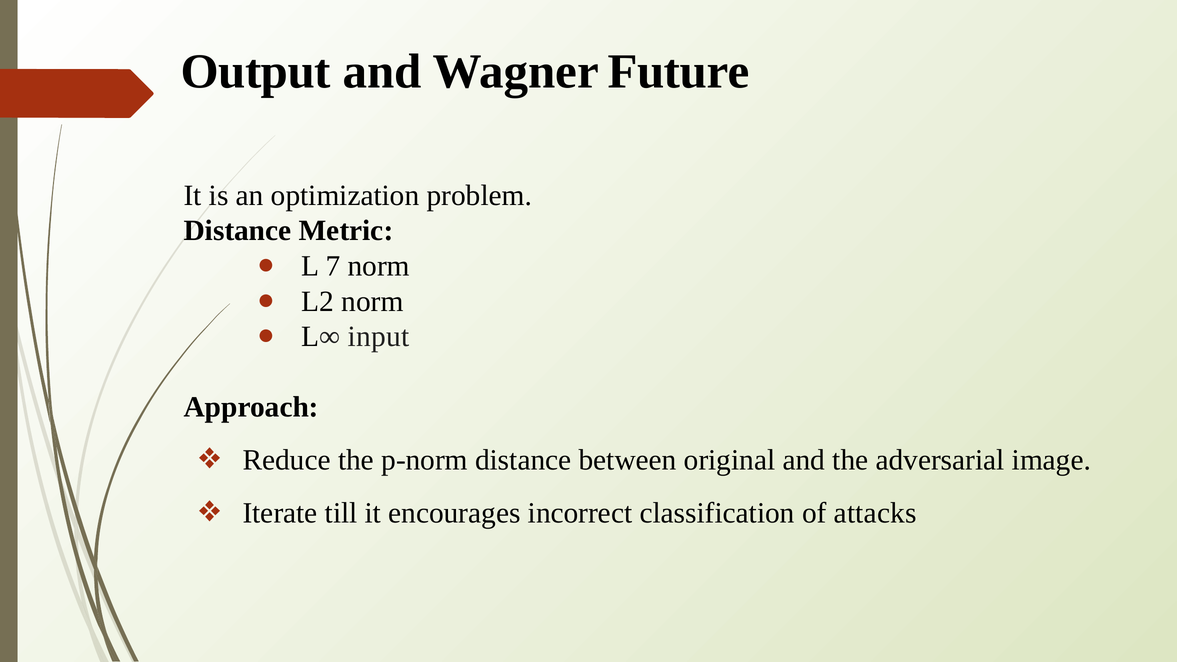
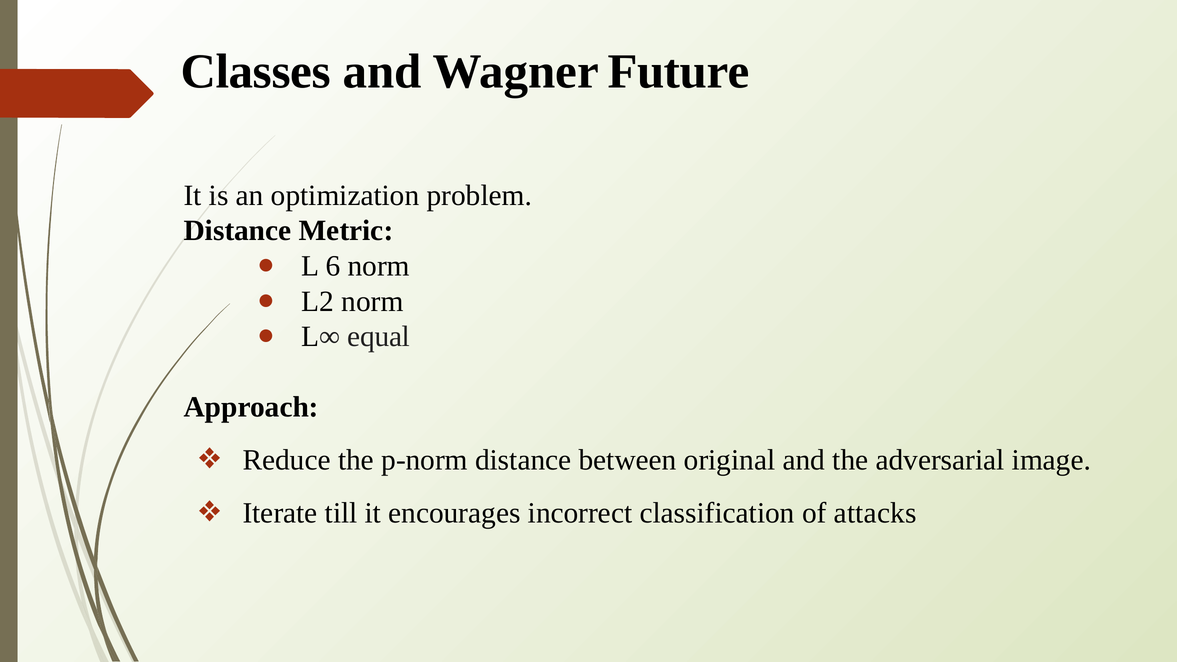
Output: Output -> Classes (256, 72)
7: 7 -> 6 (333, 266)
input: input -> equal (379, 337)
